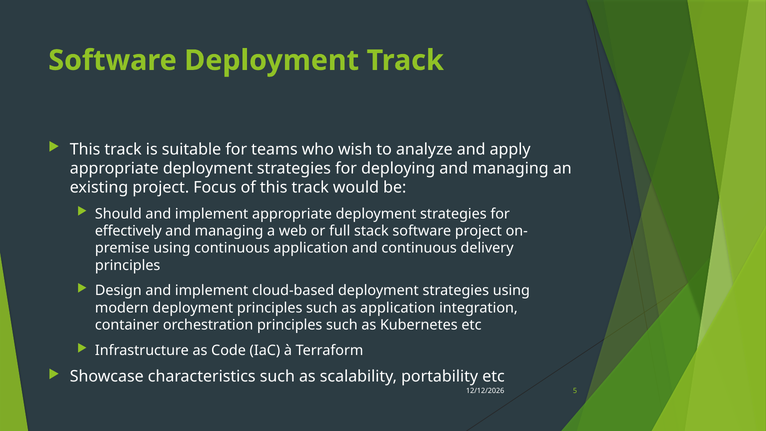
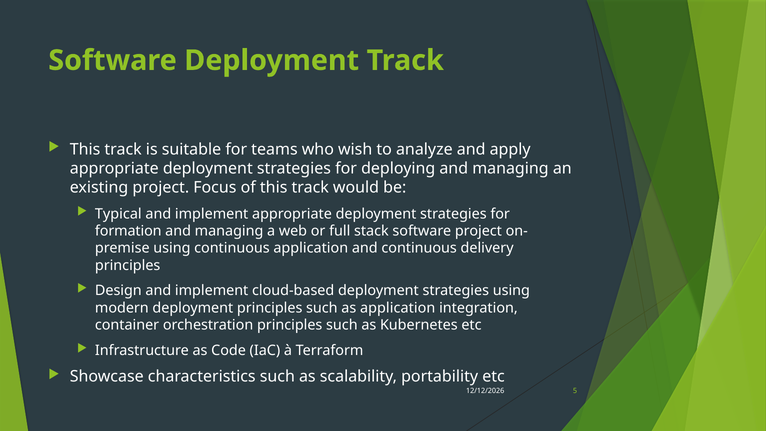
Should: Should -> Typical (118, 214)
effectively: effectively -> formation (128, 231)
